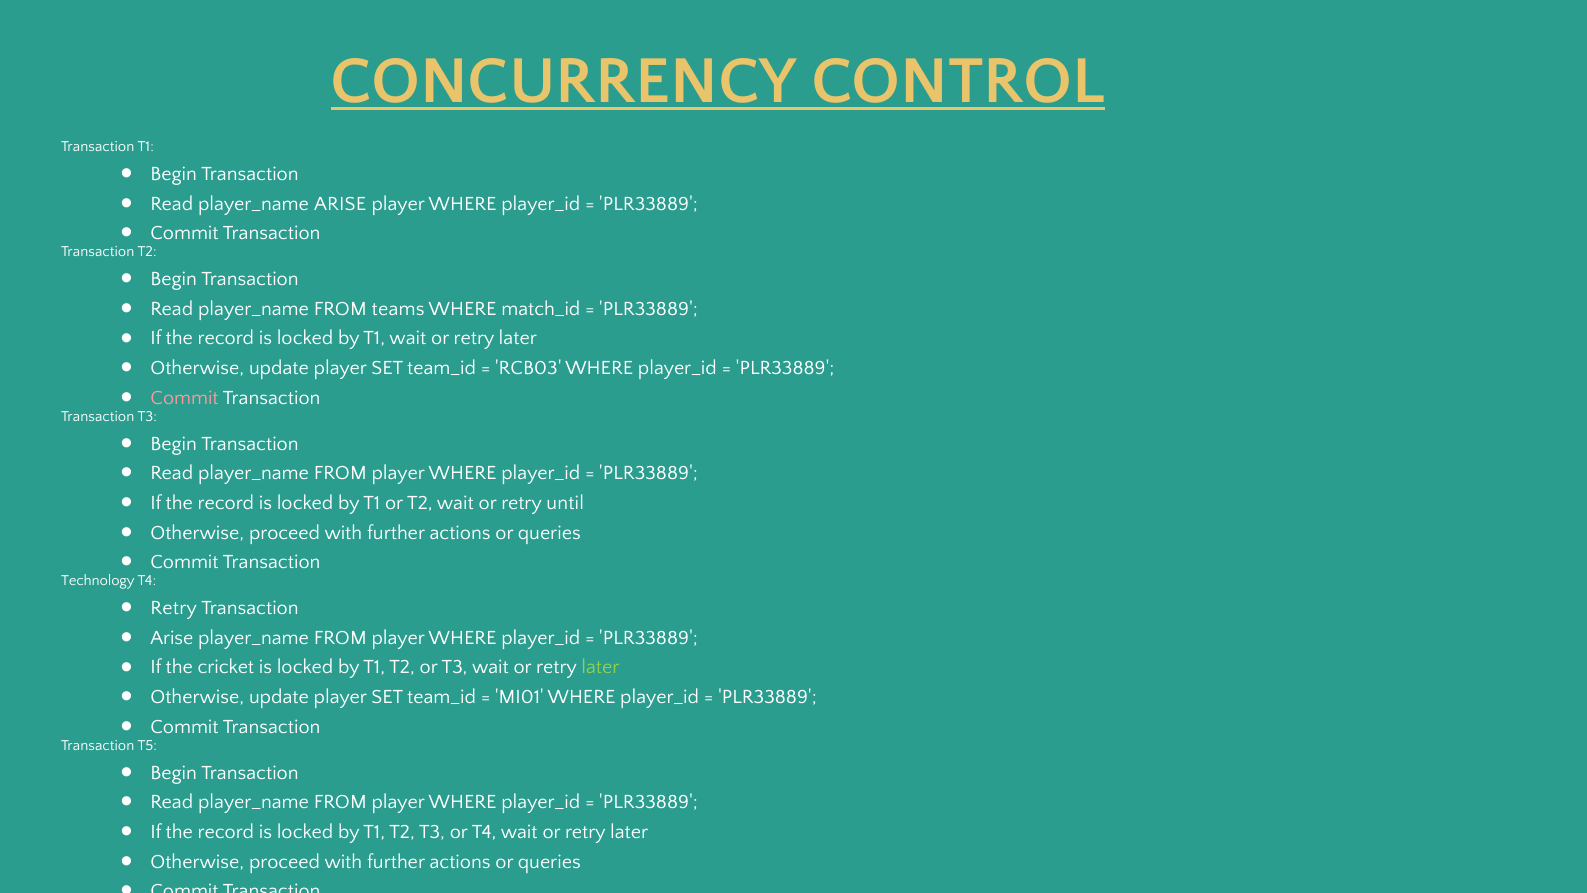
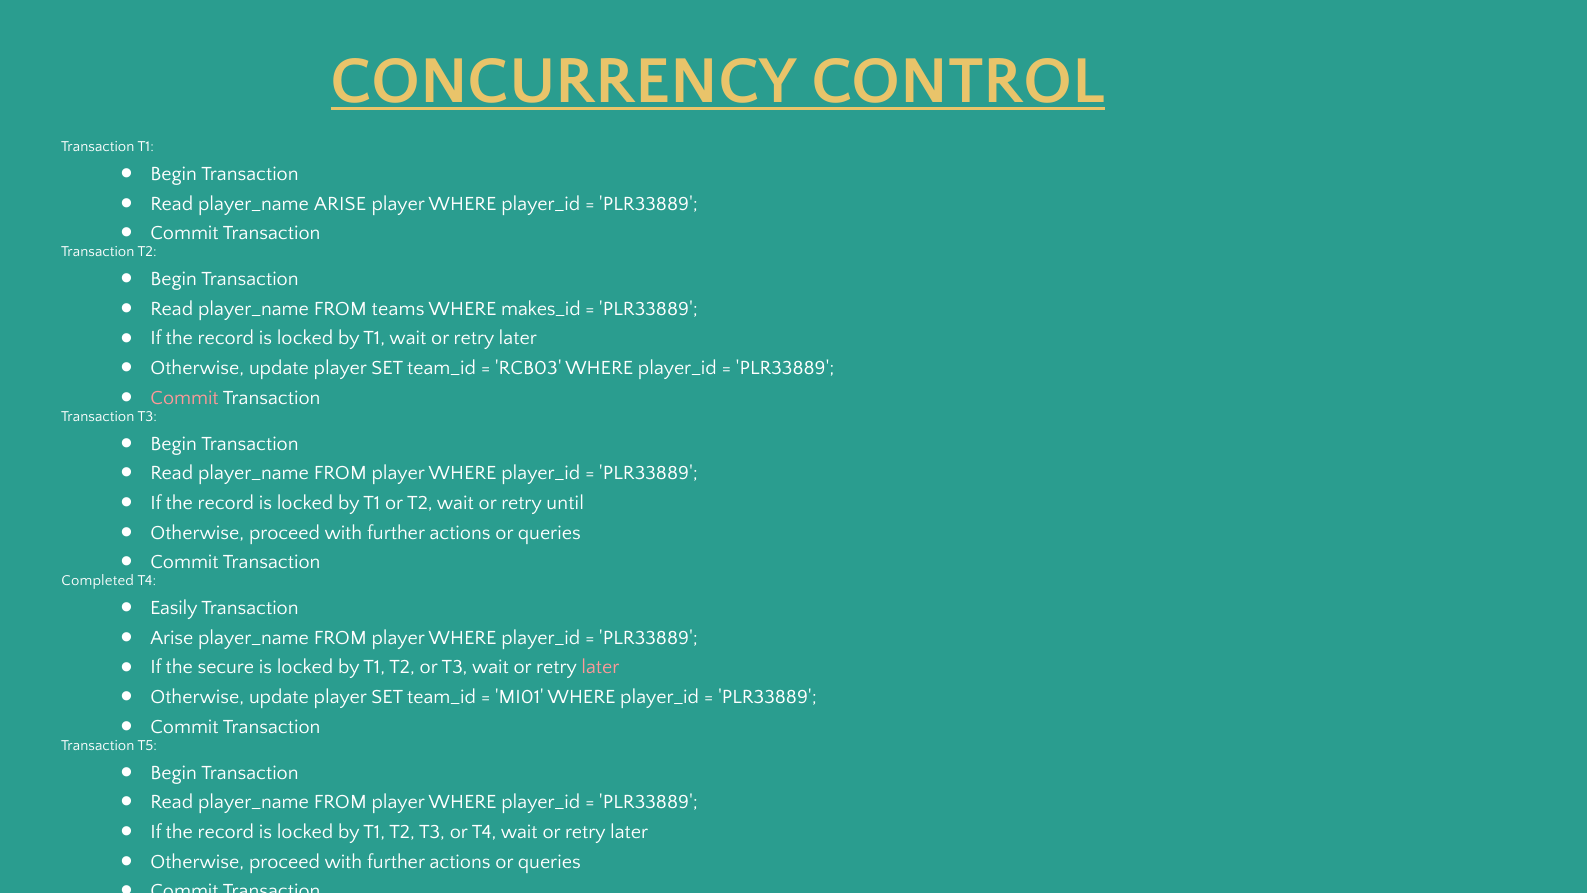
match_id: match_id -> makes_id (541, 309)
Technology: Technology -> Completed (98, 581)
Retry: Retry -> Easily (174, 608)
cricket: cricket -> secure (226, 667)
later colour: light green -> pink (600, 667)
